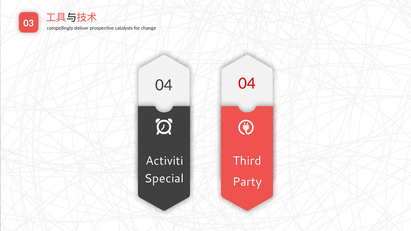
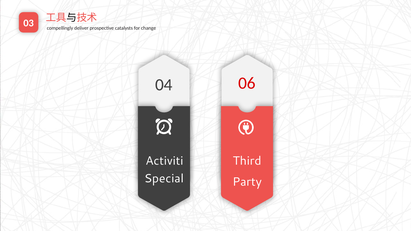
04 04: 04 -> 06 (247, 83)
